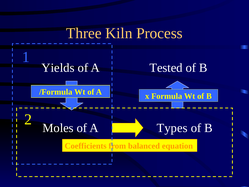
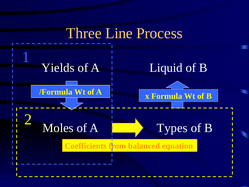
Kiln: Kiln -> Line (119, 33)
Tested: Tested -> Liquid (166, 68)
